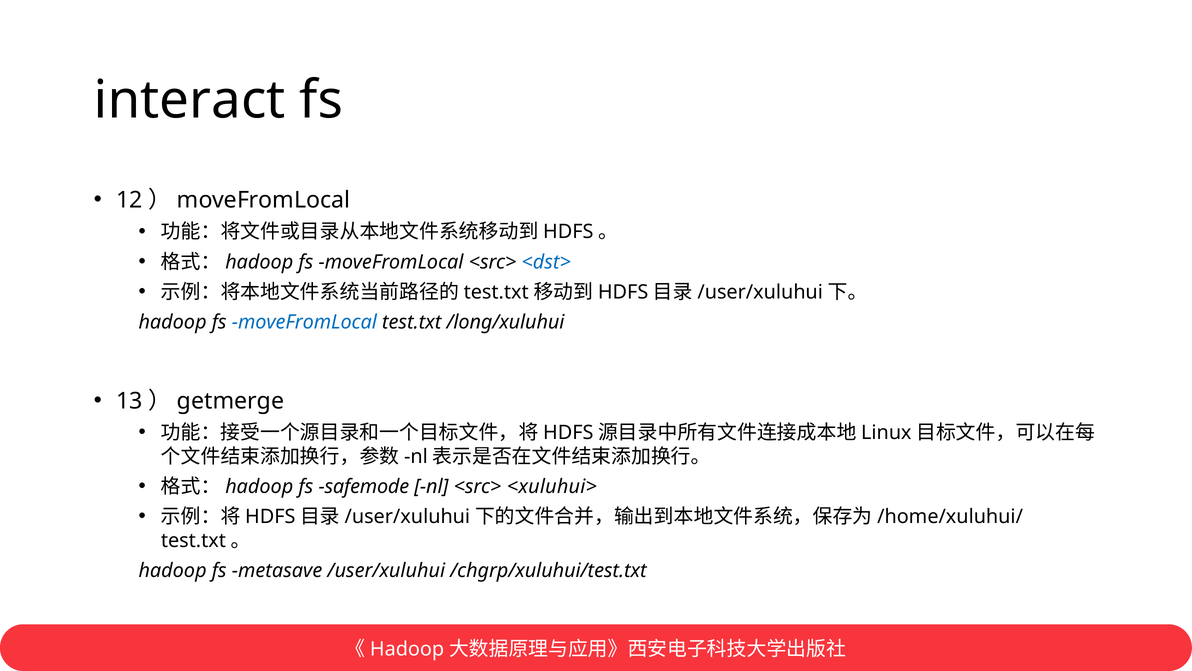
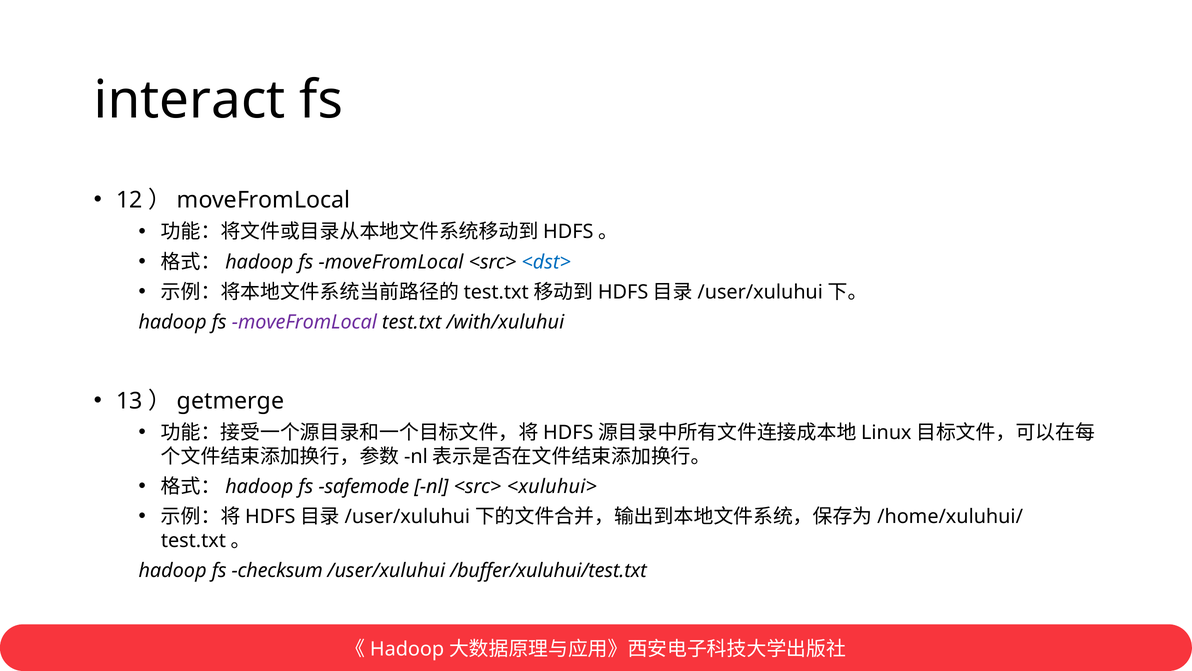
moveFromLocal colour: blue -> purple (304, 322)
/long/xuluhui: /long/xuluhui -> /with/xuluhui (505, 322)
metasave: metasave -> checksum (277, 570)
/chgrp/xuluhui/test.txt: /chgrp/xuluhui/test.txt -> /buffer/xuluhui/test.txt (548, 570)
